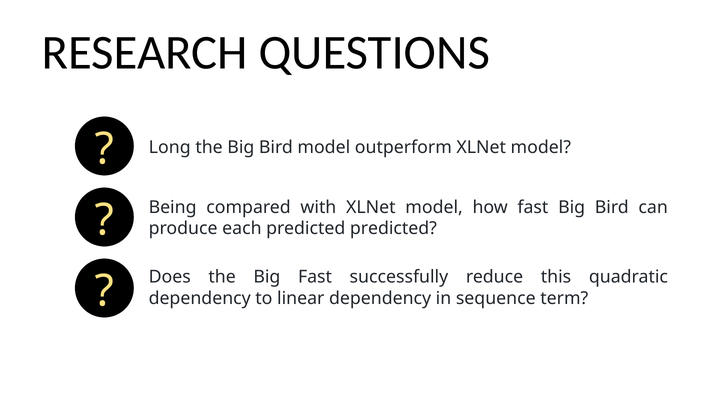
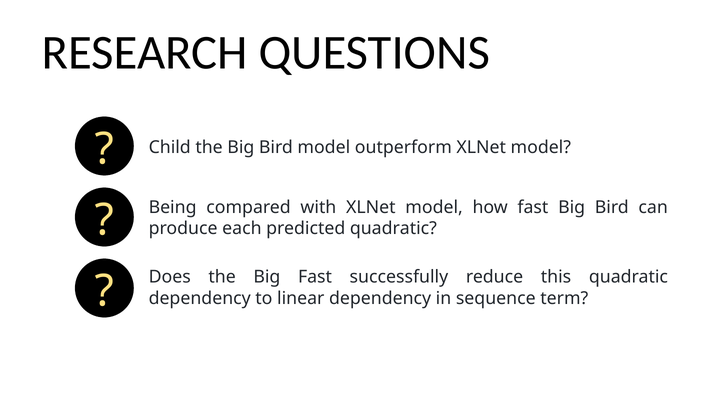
Long: Long -> Child (170, 147)
predicted predicted: predicted -> quadratic (393, 229)
